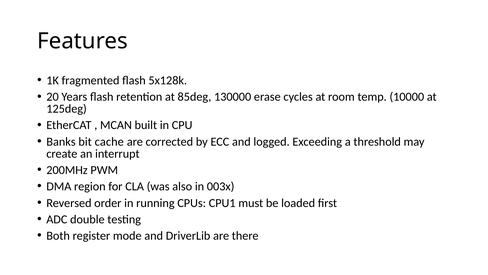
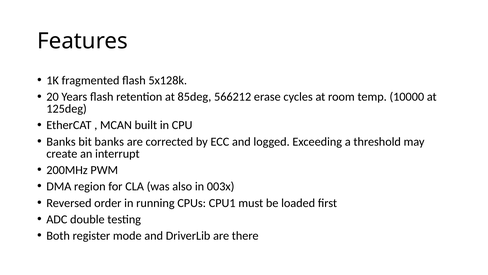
130000: 130000 -> 566212 (233, 97)
bit cache: cache -> banks (109, 141)
